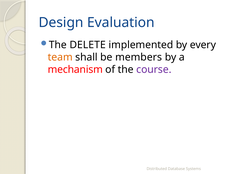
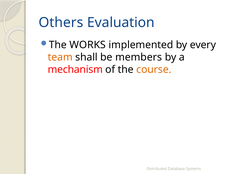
Design: Design -> Others (61, 22)
DELETE: DELETE -> WORKS (88, 45)
course colour: purple -> orange (154, 69)
